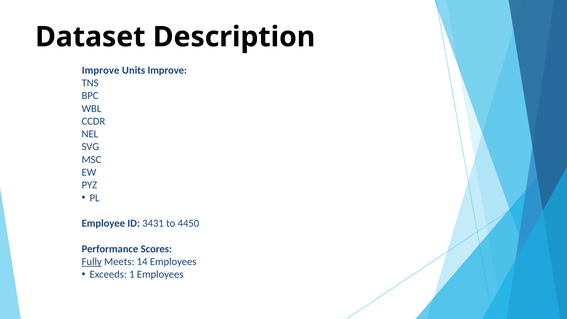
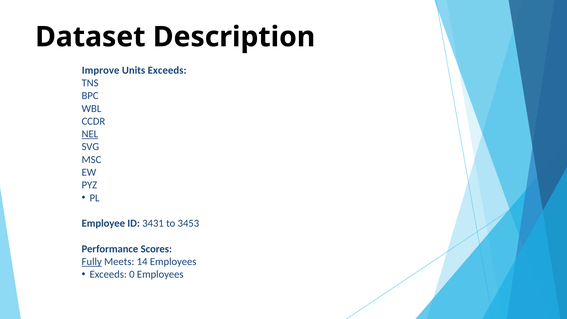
Units Improve: Improve -> Exceeds (167, 70)
NEL underline: none -> present (90, 134)
4450: 4450 -> 3453 (188, 223)
1: 1 -> 0 (132, 274)
